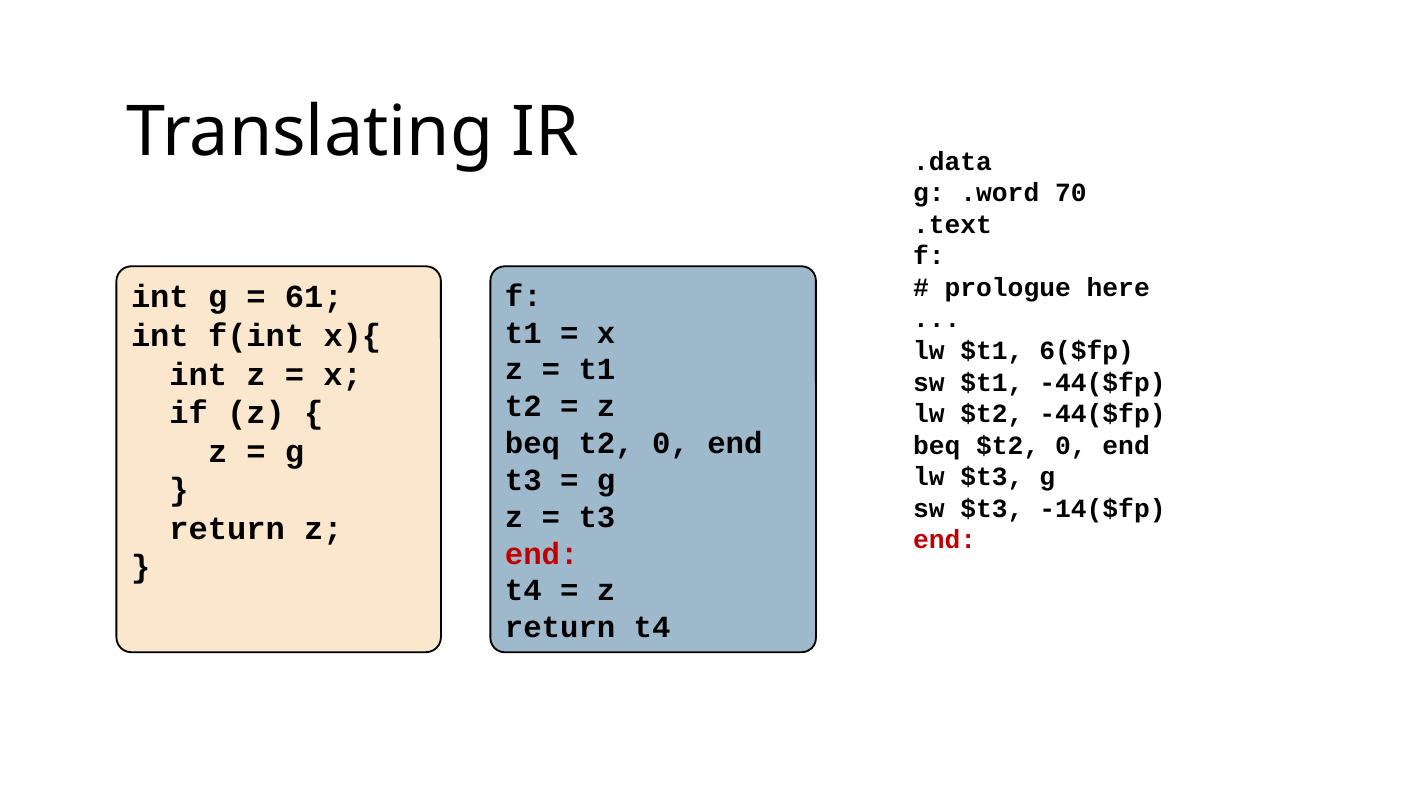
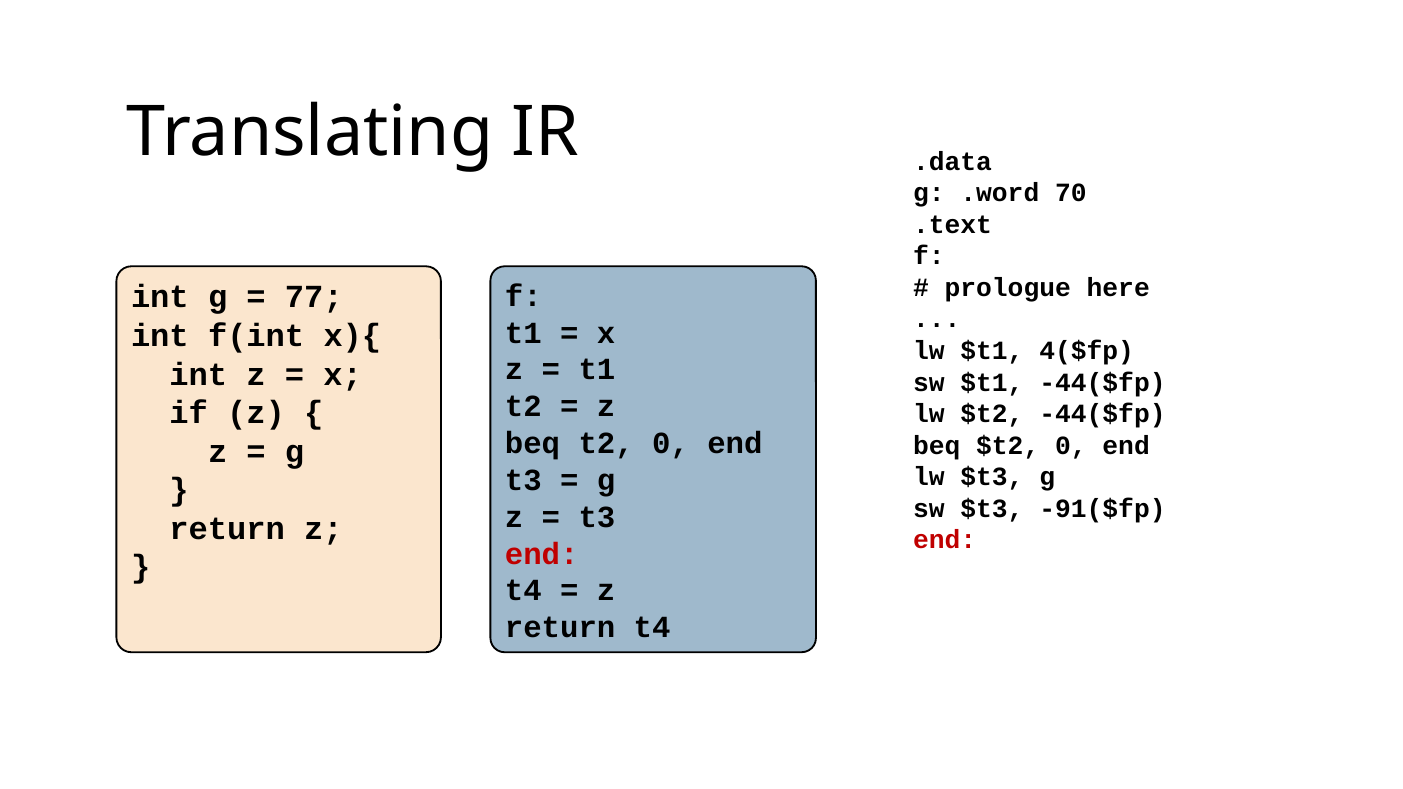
61: 61 -> 77 (314, 297)
6($fp: 6($fp -> 4($fp (1087, 351)
-14($fp: -14($fp -> -91($fp (1102, 509)
